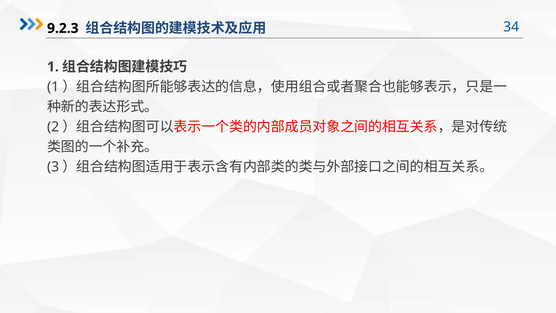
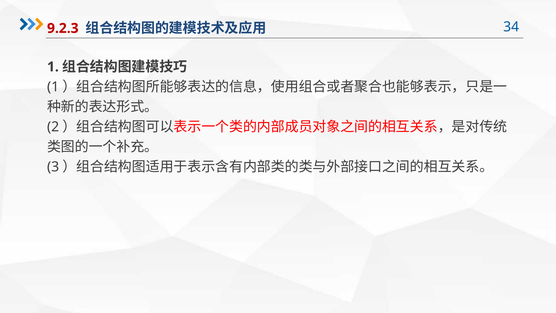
9.2.3 colour: black -> red (63, 28)
